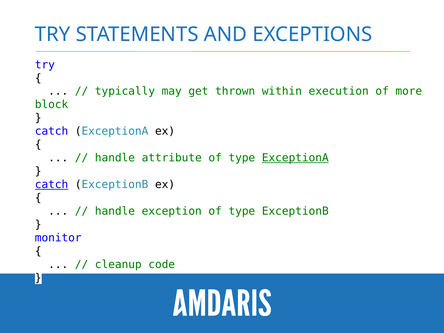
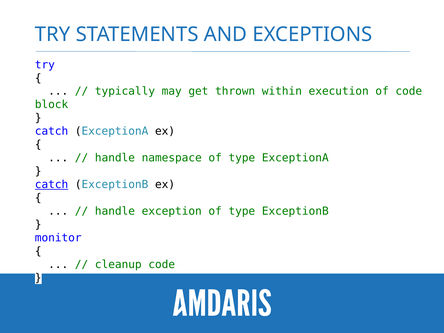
of more: more -> code (409, 91)
attribute: attribute -> namespace (172, 158)
ExceptionA underline: present -> none (295, 158)
